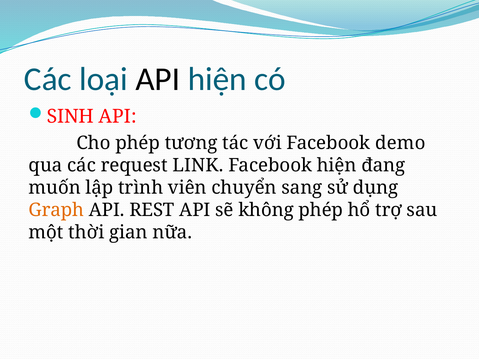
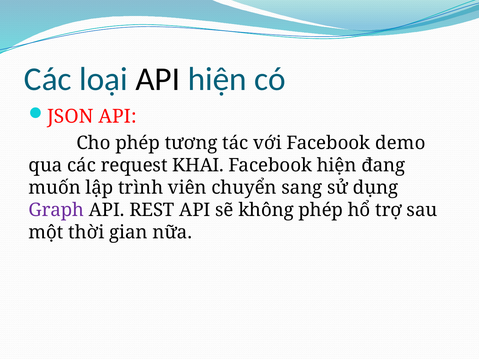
SINH: SINH -> JSON (70, 117)
LINK: LINK -> KHAI (198, 165)
Graph colour: orange -> purple (56, 210)
